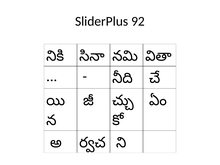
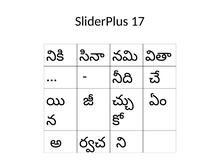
92: 92 -> 17 (138, 21)
